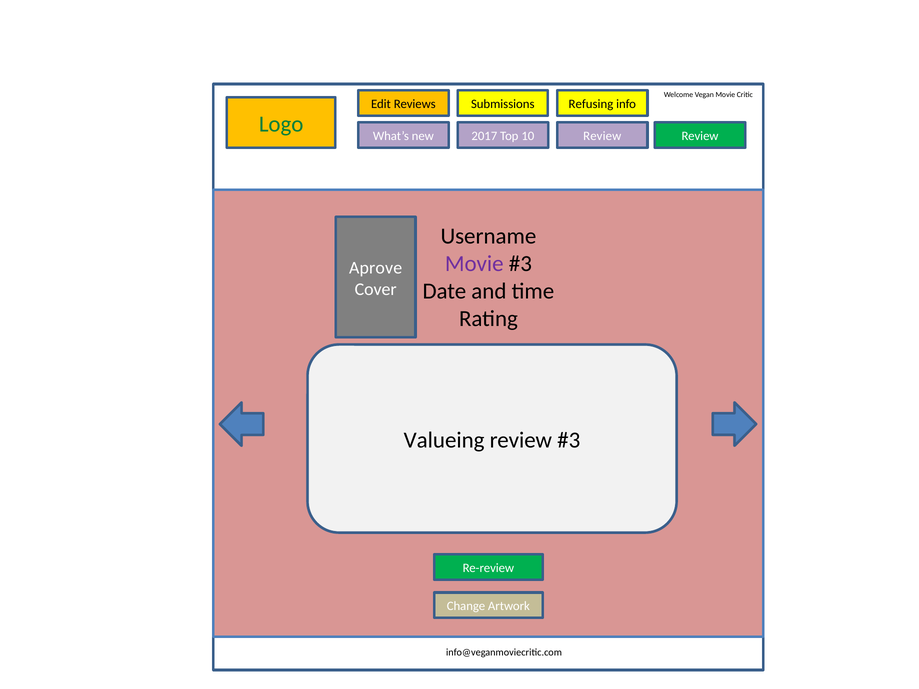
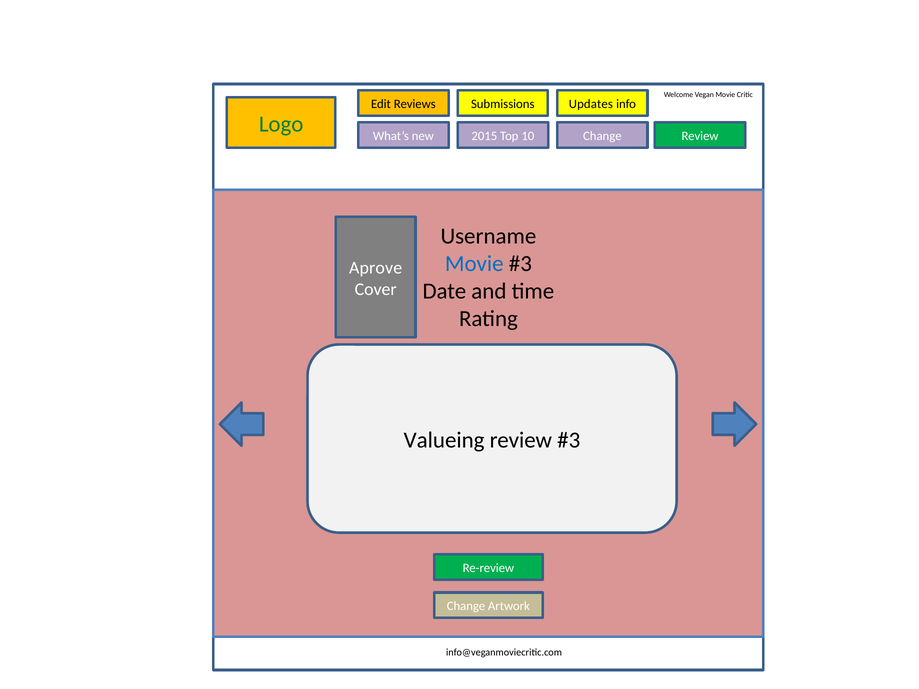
Refusing: Refusing -> Updates (591, 104)
new Review: Review -> Change (602, 136)
2017: 2017 -> 2015 (484, 136)
Movie colour: purple -> blue (474, 264)
